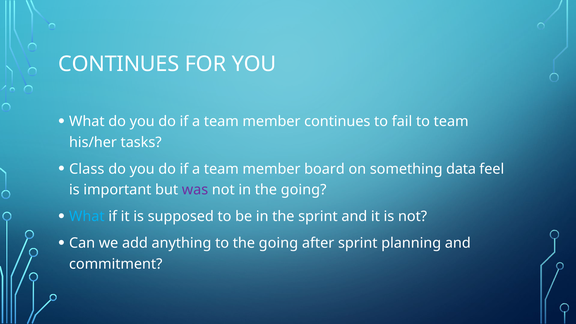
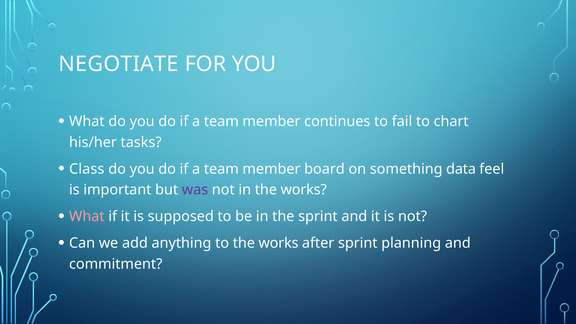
CONTINUES: CONTINUES -> NEGOTIATE (119, 64)
to team: team -> chart (451, 122)
in the going: going -> works (304, 190)
What colour: light blue -> pink (87, 216)
to the going: going -> works (279, 243)
